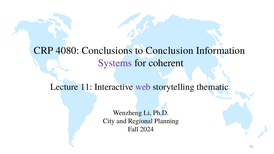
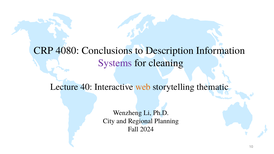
Conclusion: Conclusion -> Description (170, 51)
coherent: coherent -> cleaning (166, 63)
11: 11 -> 40 (86, 87)
web colour: purple -> orange (143, 87)
